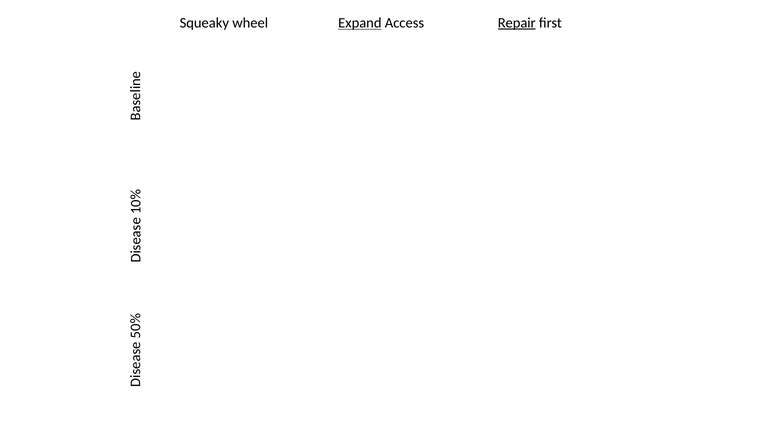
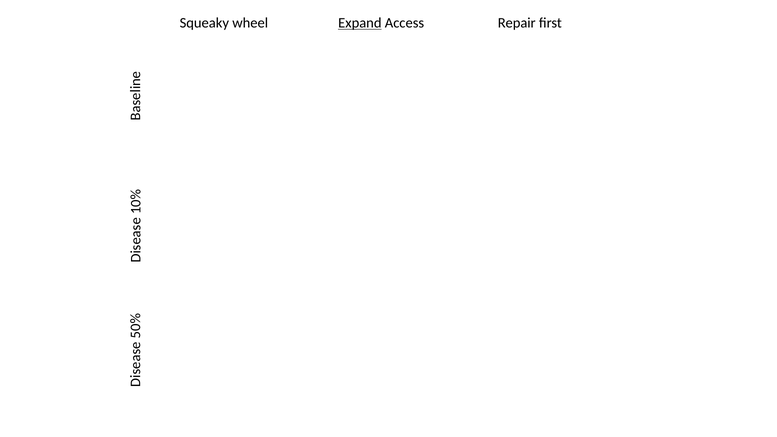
Repair underline: present -> none (517, 23)
